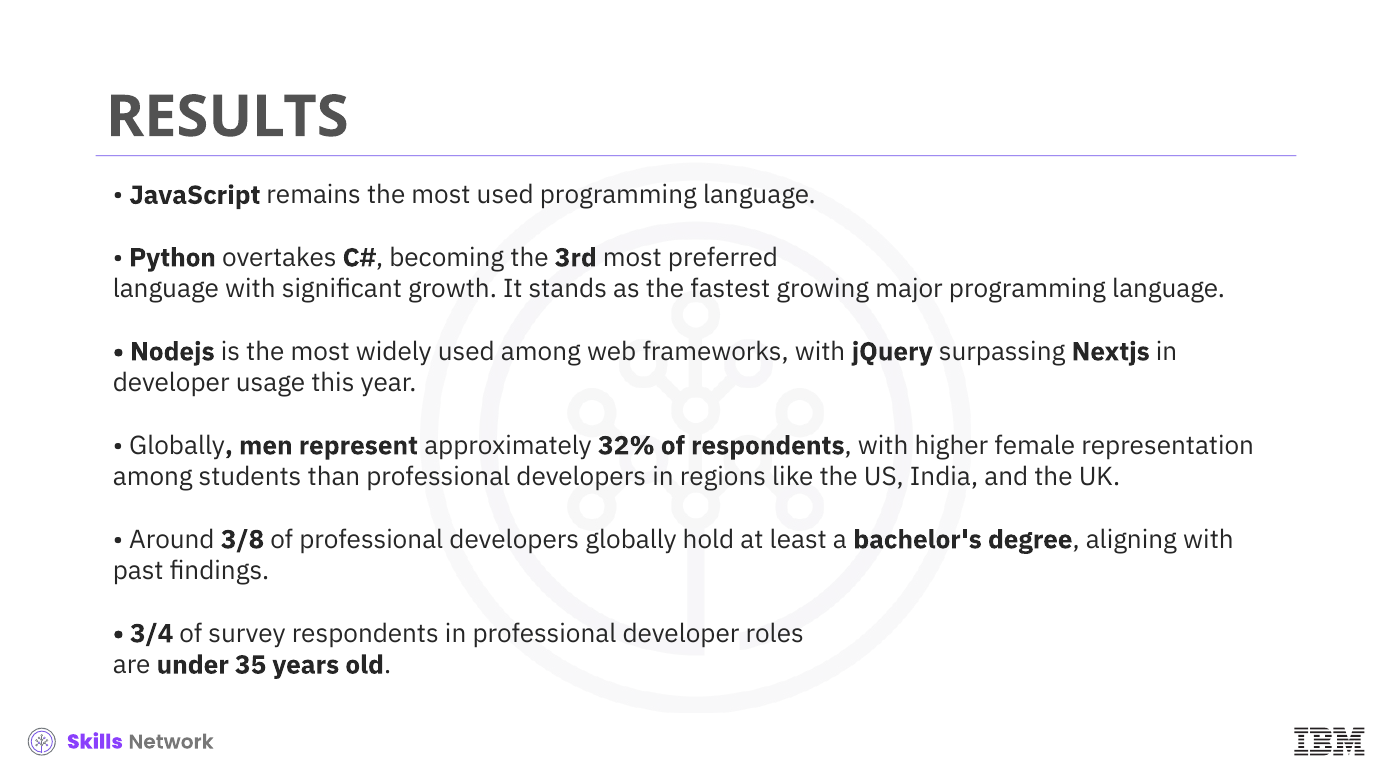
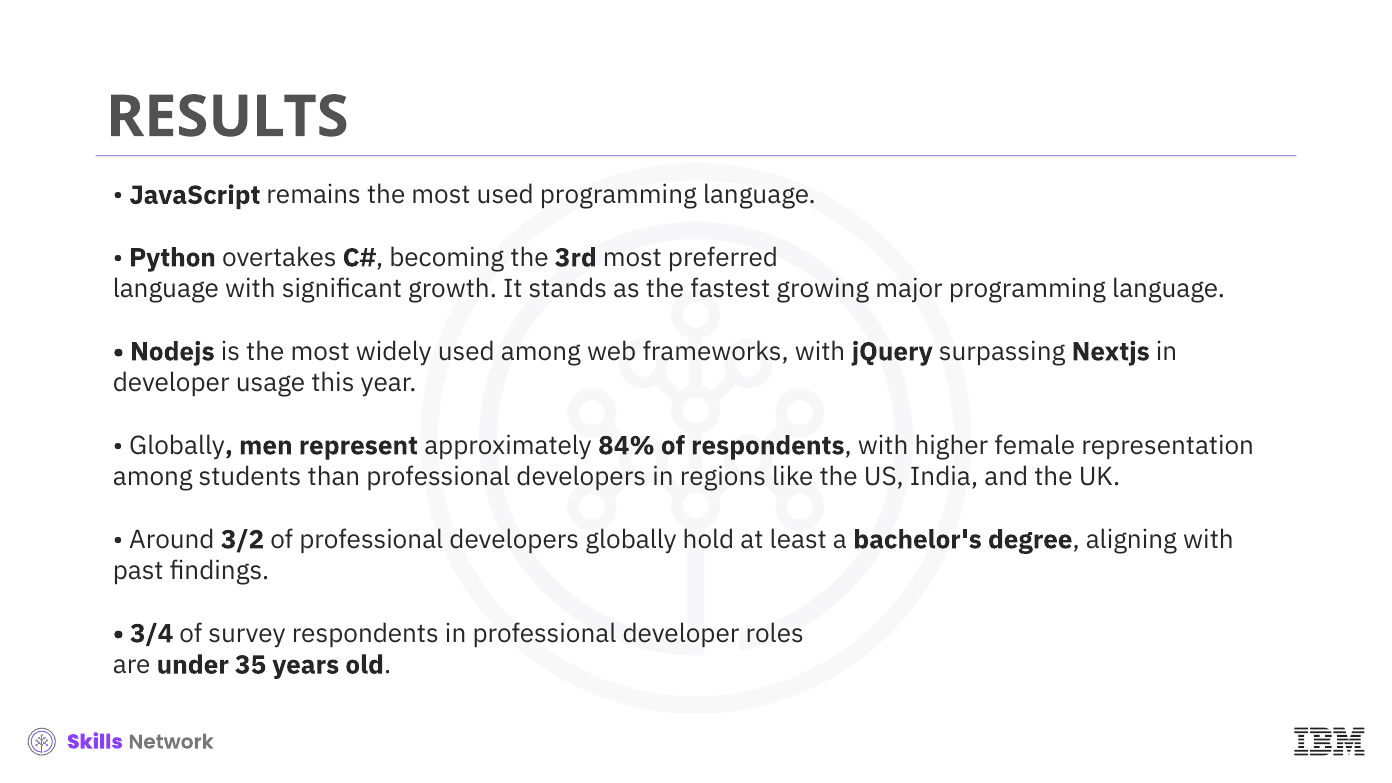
32%: 32% -> 84% (626, 446)
3/8: 3/8 -> 3/2 (243, 540)
